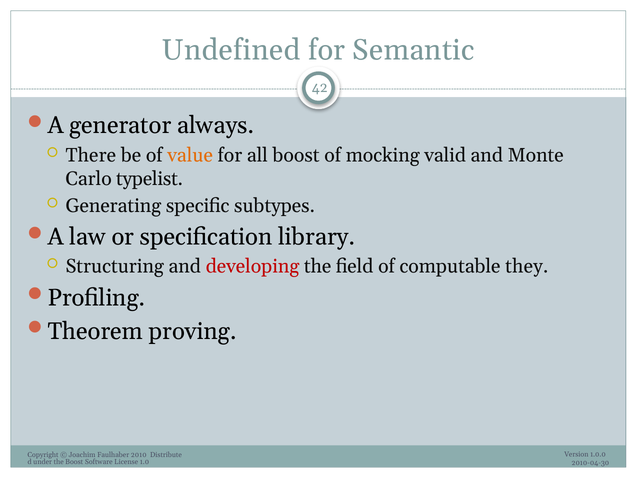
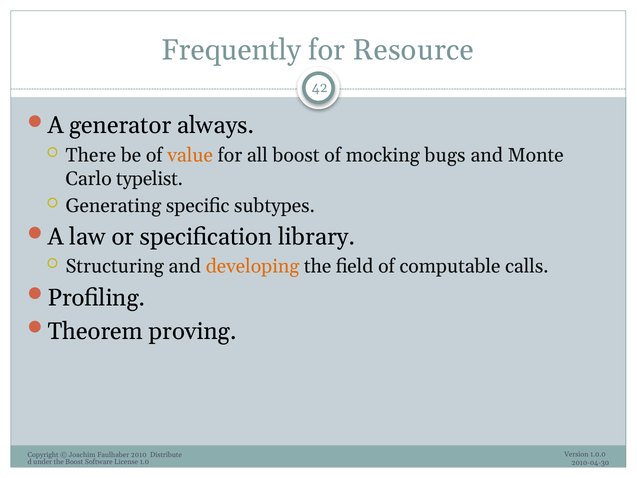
Undefined: Undefined -> Frequently (231, 50)
Semantic: Semantic -> Resource (413, 50)
valid: valid -> bugs (445, 155)
developing colour: red -> orange (253, 266)
they: they -> calls (527, 266)
